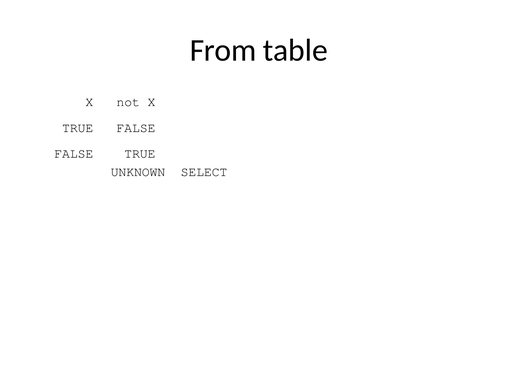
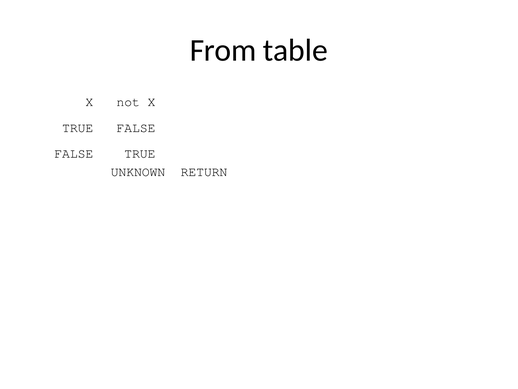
SELECT: SELECT -> RETURN (204, 172)
